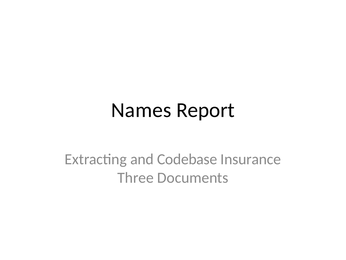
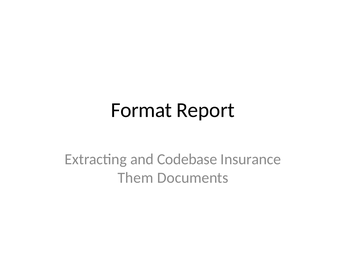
Names: Names -> Format (141, 110)
Three: Three -> Them (136, 178)
